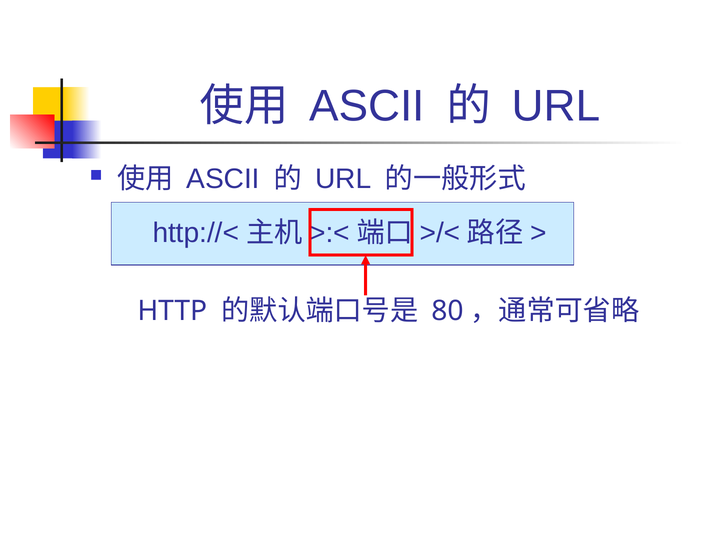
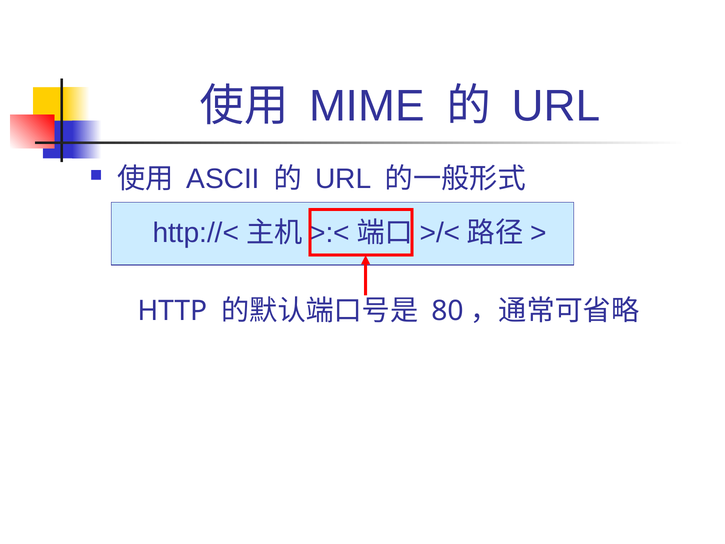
ASCII: ASCII -> MIME (367, 106)
